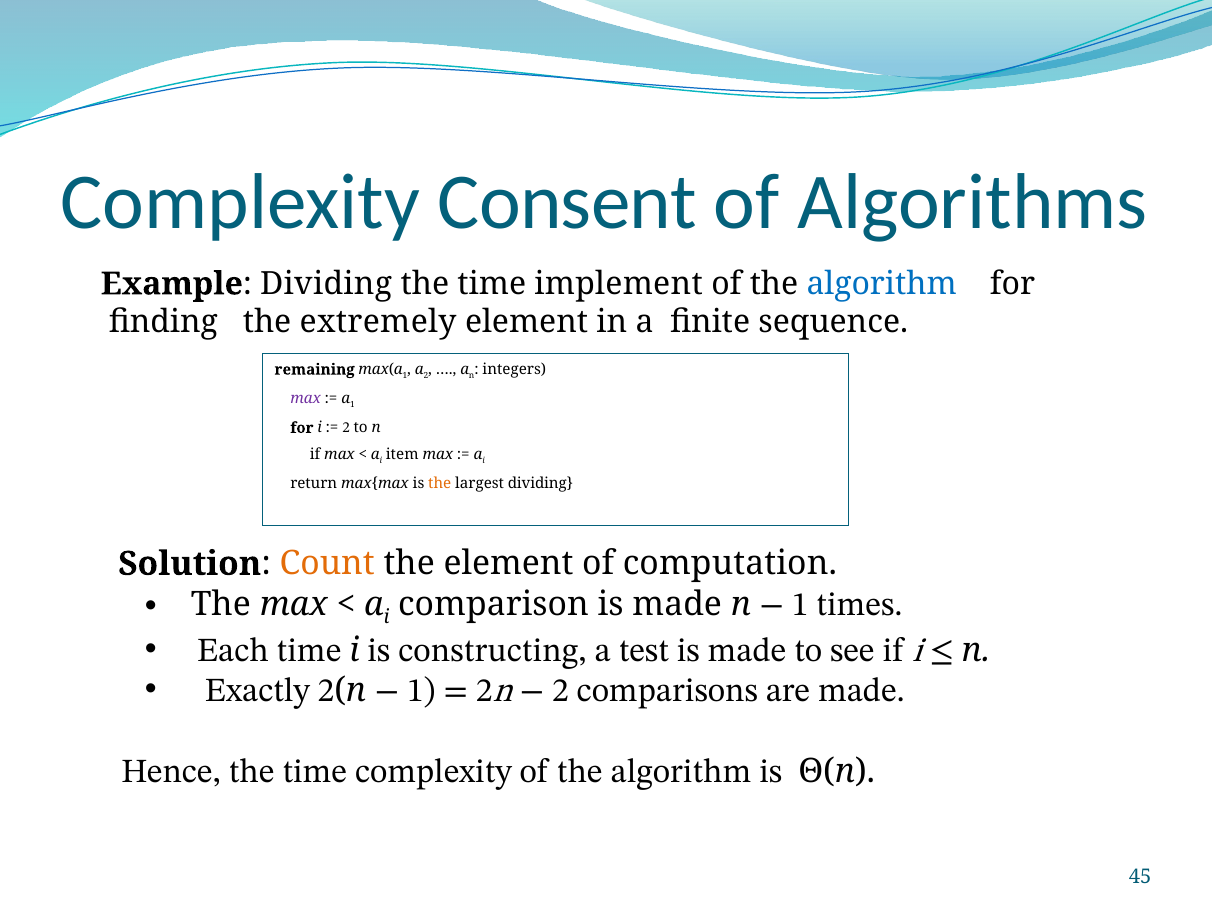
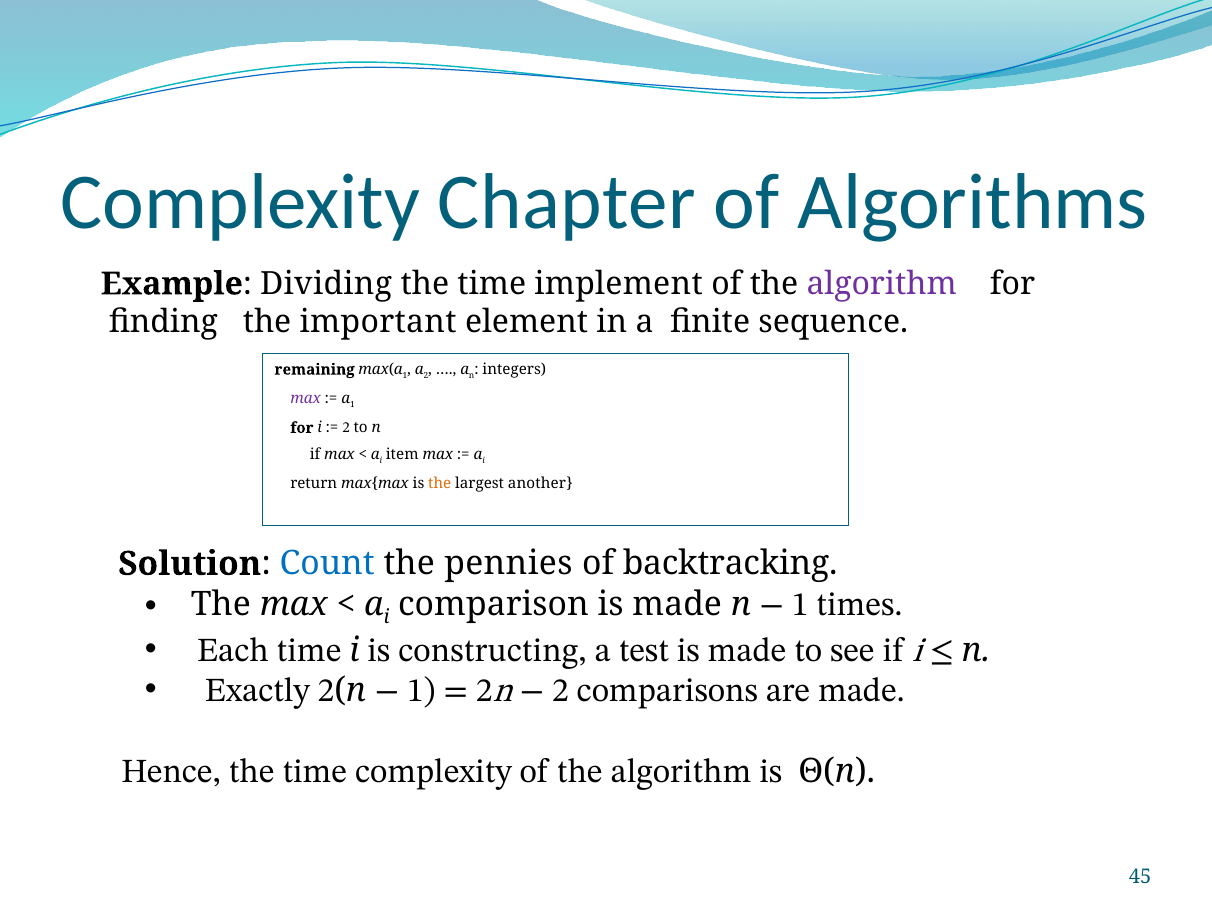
Consent: Consent -> Chapter (567, 203)
algorithm colour: blue -> purple (882, 284)
extremely: extremely -> important (378, 322)
largest dividing: dividing -> another (540, 484)
Count colour: orange -> blue (327, 564)
the element: element -> pennies (508, 564)
computation: computation -> backtracking (730, 564)
